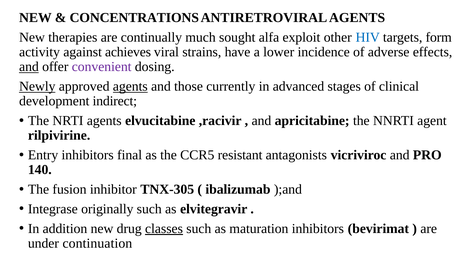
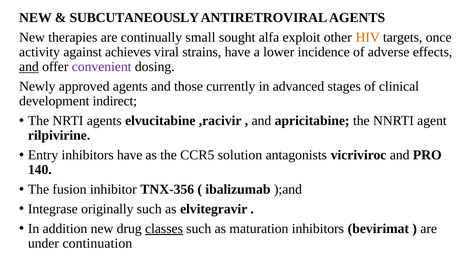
CONCENTRATIONS: CONCENTRATIONS -> SUBCUTANEOUSLY (134, 18)
much: much -> small (200, 37)
HIV colour: blue -> orange (368, 37)
form: form -> once (439, 37)
Newly underline: present -> none (37, 86)
agents underline: present -> none (130, 86)
inhibitors final: final -> have (130, 155)
resistant: resistant -> solution (240, 155)
TNX-305: TNX-305 -> TNX-356 (167, 190)
